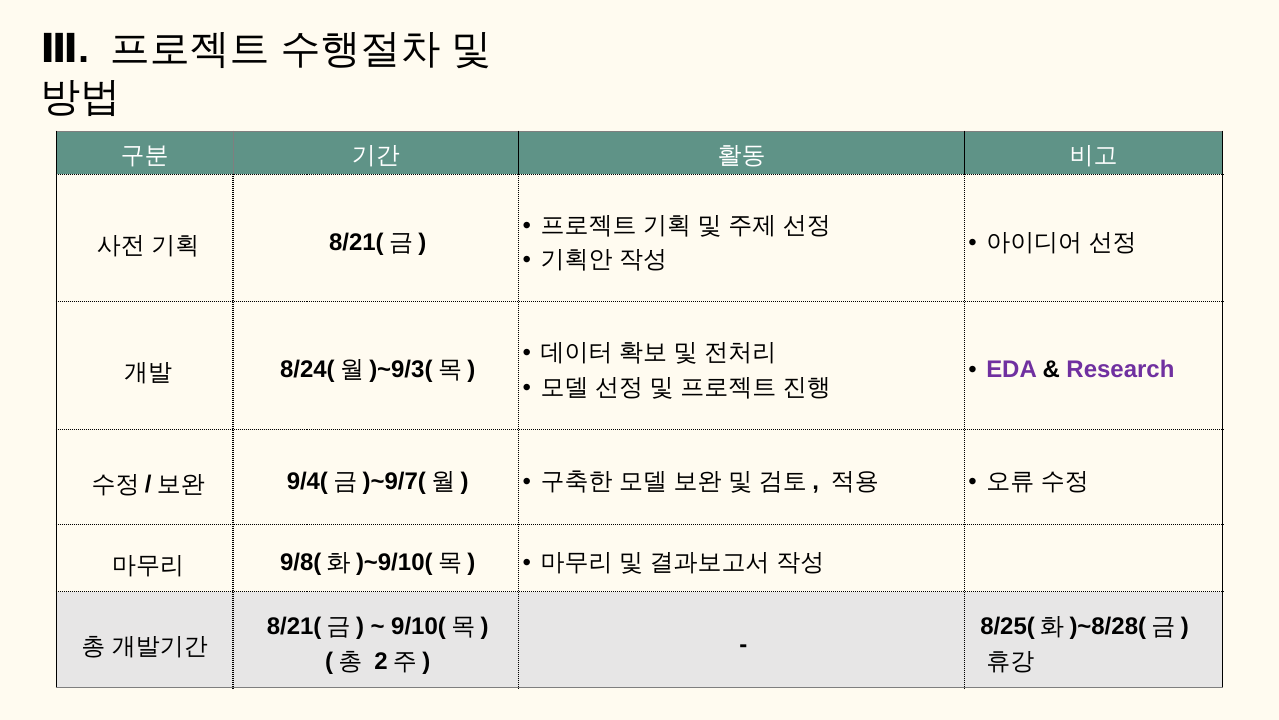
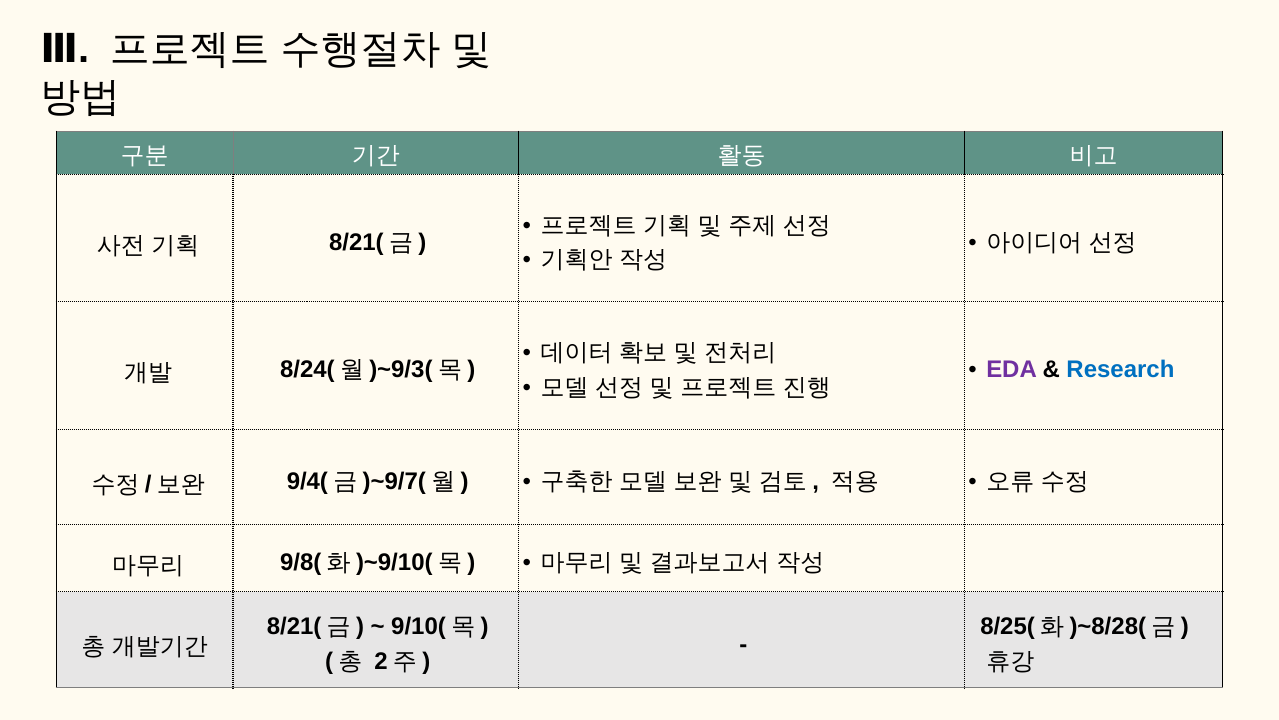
Research colour: purple -> blue (1120, 370)
